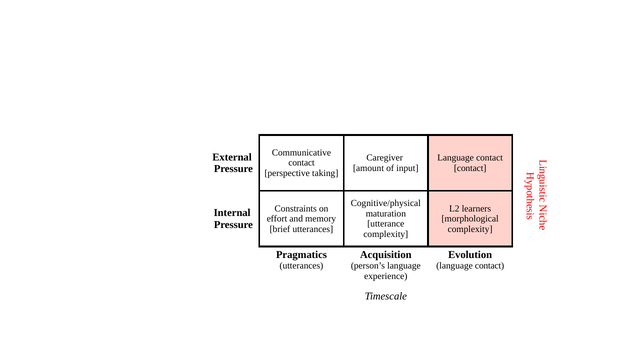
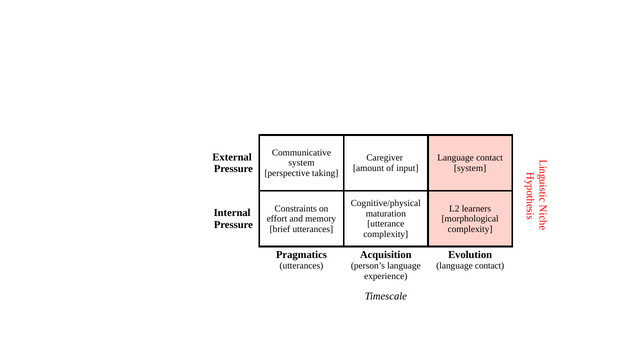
contact: contact -> system (301, 163)
contact: contact -> system (470, 168)
